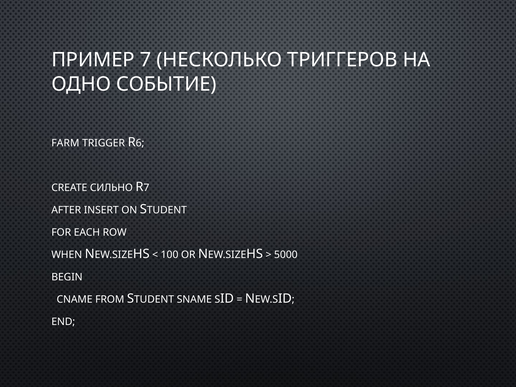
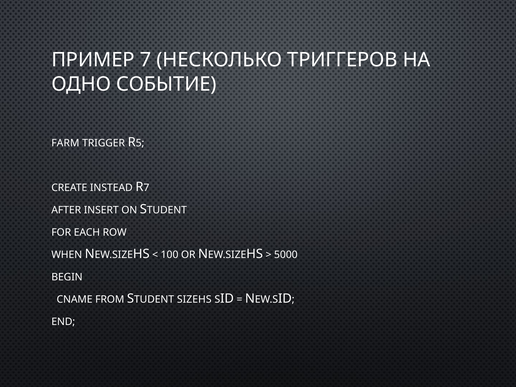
6: 6 -> 5 (140, 143)
СИЛЬНО: СИЛЬНО -> INSTEAD (111, 188)
SNAME: SNAME -> SIZEHS (194, 300)
